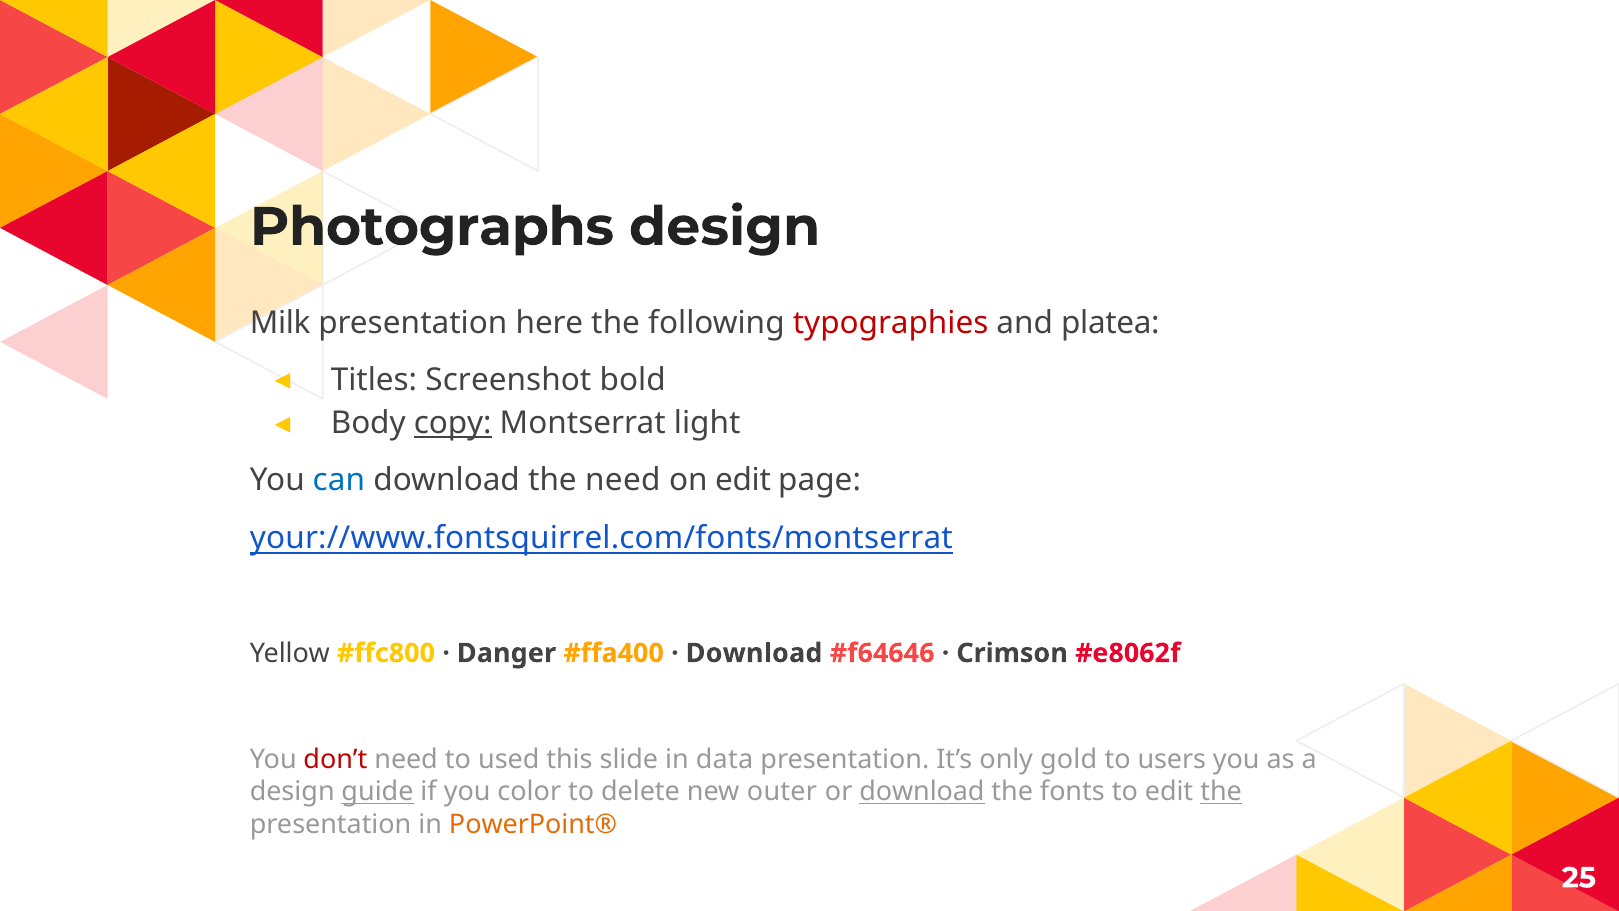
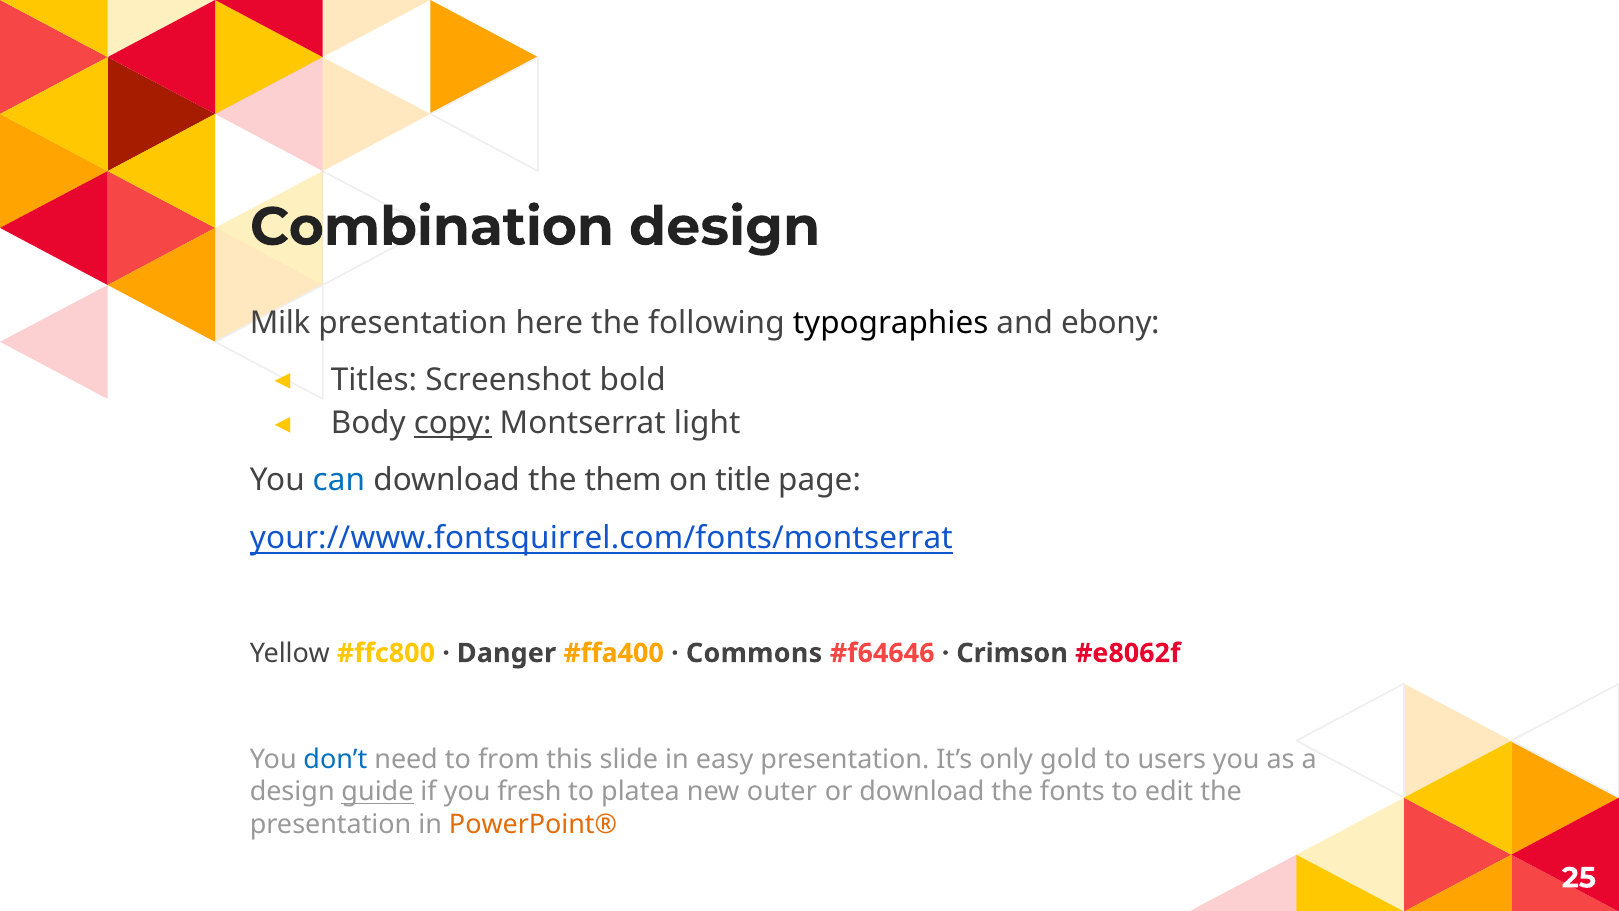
Photographs: Photographs -> Combination (432, 227)
typographies colour: red -> black (891, 323)
platea: platea -> ebony (1110, 323)
the need: need -> them (623, 480)
on edit: edit -> title (743, 480)
Download: Download -> Commons (754, 653)
don’t colour: red -> blue (335, 759)
used: used -> from (509, 759)
data: data -> easy (725, 759)
color: color -> fresh (529, 792)
delete: delete -> platea (641, 792)
download underline: present -> none (922, 792)
the underline: present -> none (1221, 792)
